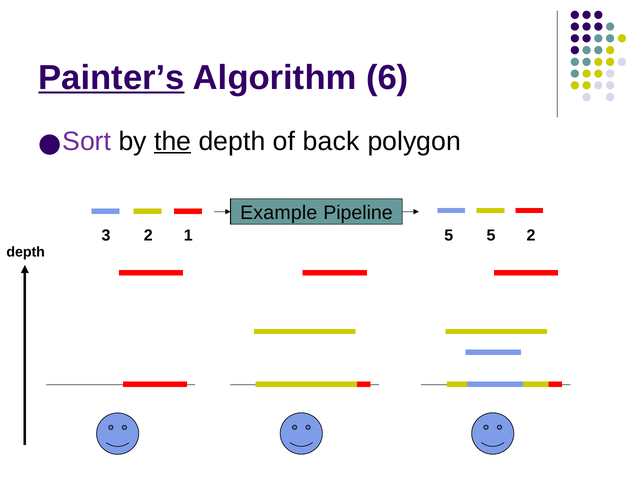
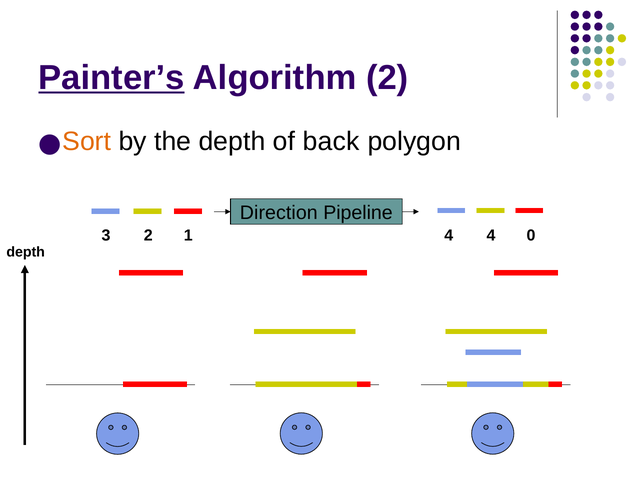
Algorithm 6: 6 -> 2 (387, 78)
Sort colour: purple -> orange (87, 141)
the underline: present -> none (173, 141)
Example: Example -> Direction (279, 213)
3 5: 5 -> 4 (449, 235)
2 5: 5 -> 4 (491, 235)
1 2: 2 -> 0 (531, 235)
